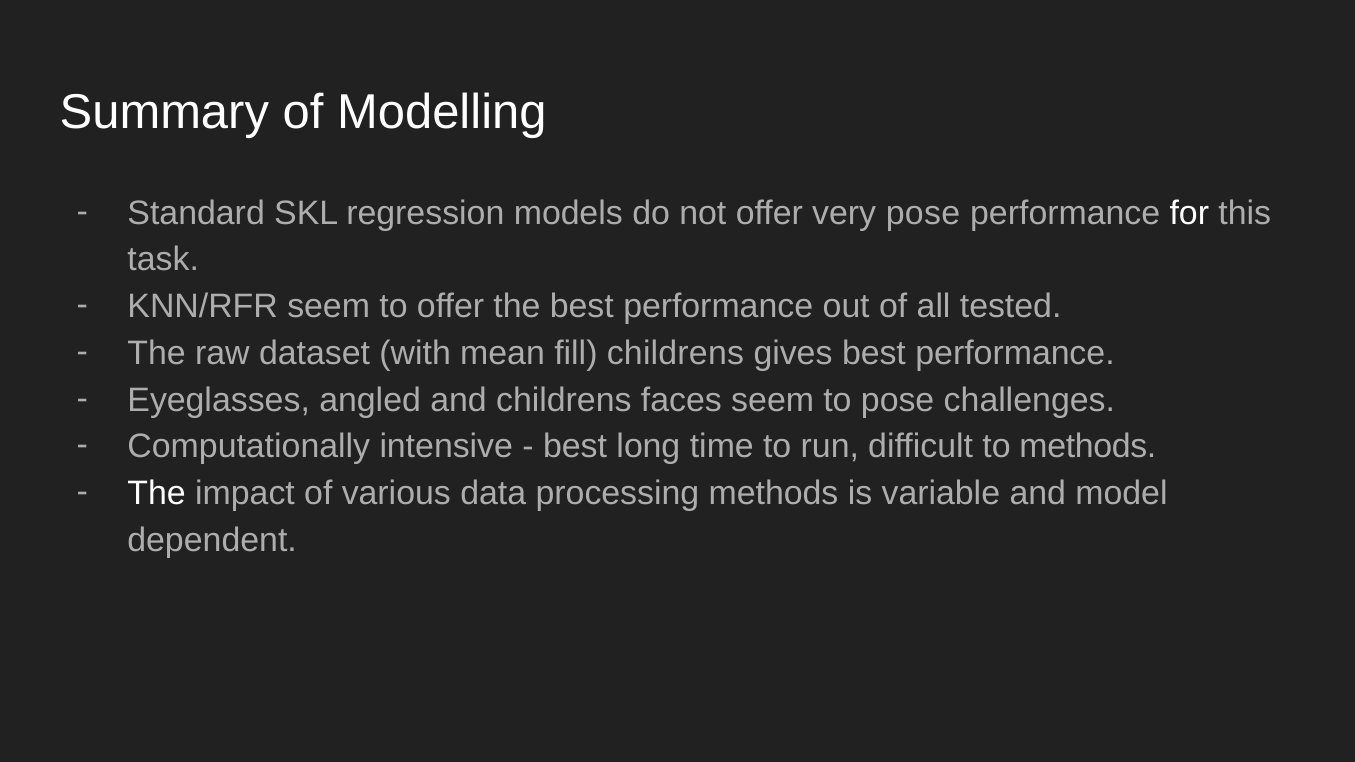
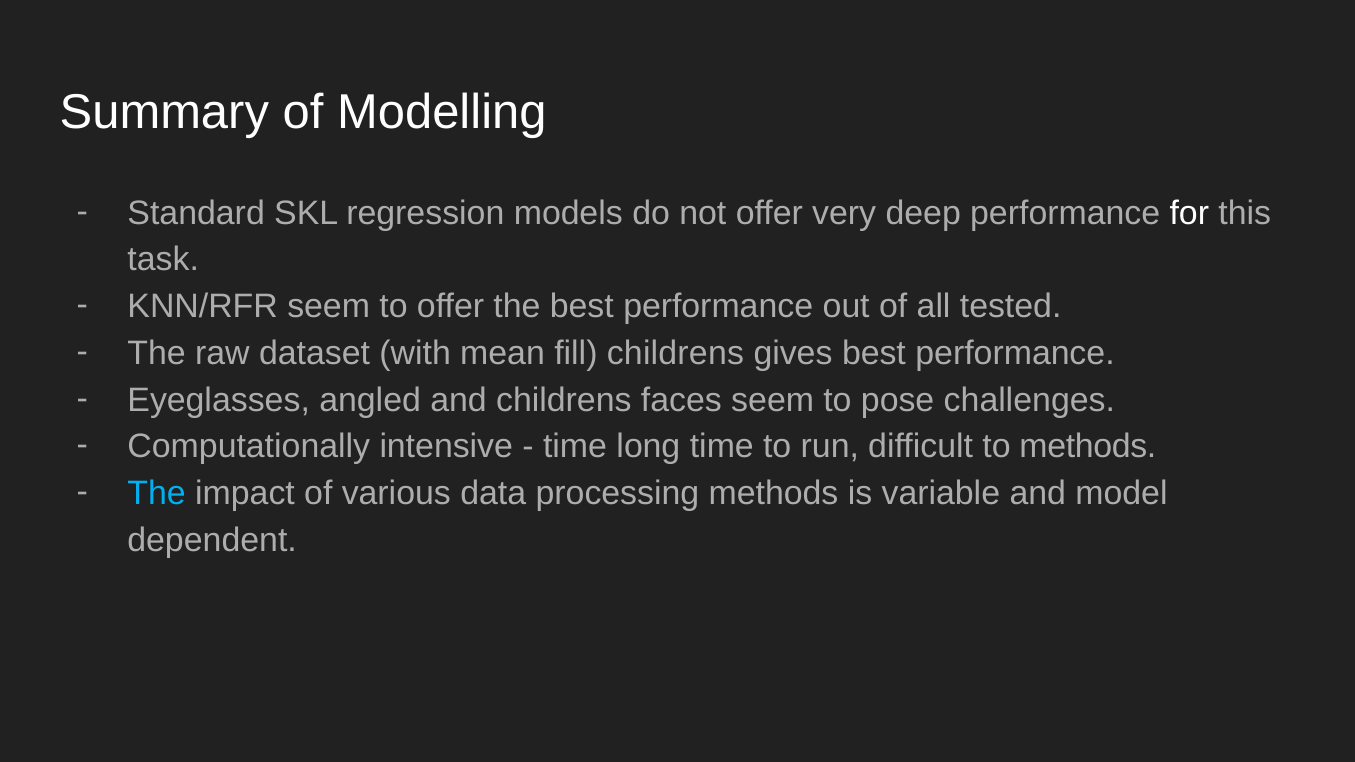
very pose: pose -> deep (923, 213)
best: best -> time (575, 447)
The colour: white -> light blue (157, 493)
